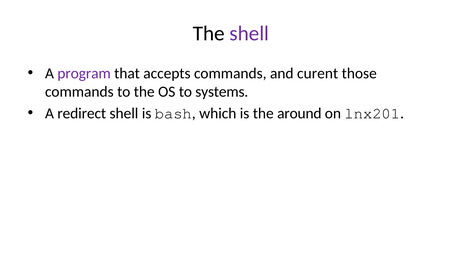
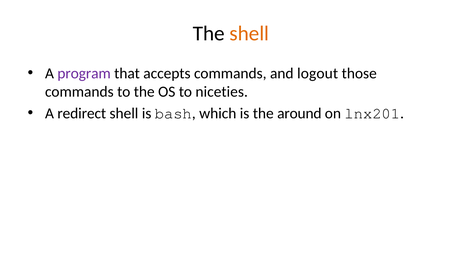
shell colour: purple -> orange (249, 34)
curent: curent -> logout (318, 73)
systems: systems -> niceties (222, 92)
